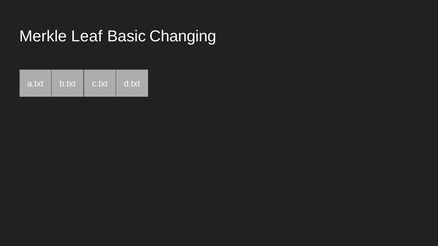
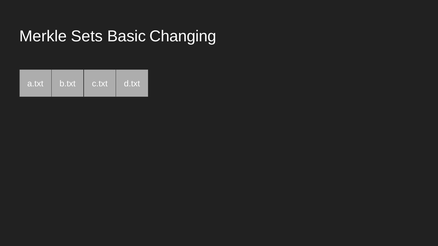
Leaf: Leaf -> Sets (87, 36)
